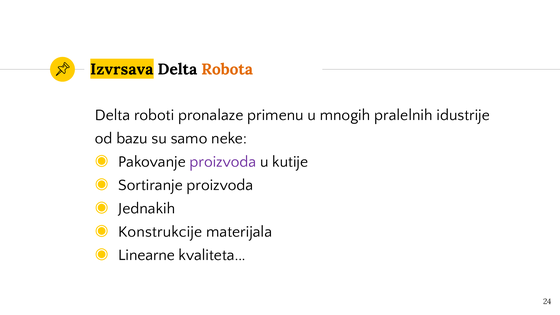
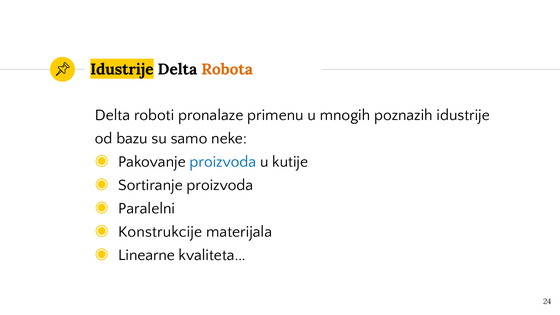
Izvrsava: Izvrsava -> Idustrije (122, 69)
pralelnih: pralelnih -> poznazih (403, 115)
proizvoda colour: purple -> blue (223, 162)
Jednakih: Jednakih -> Paralelni (147, 208)
